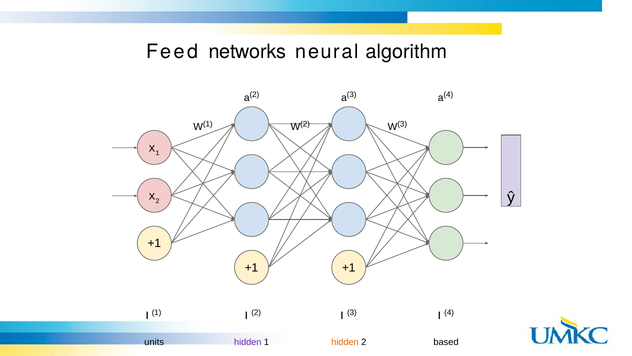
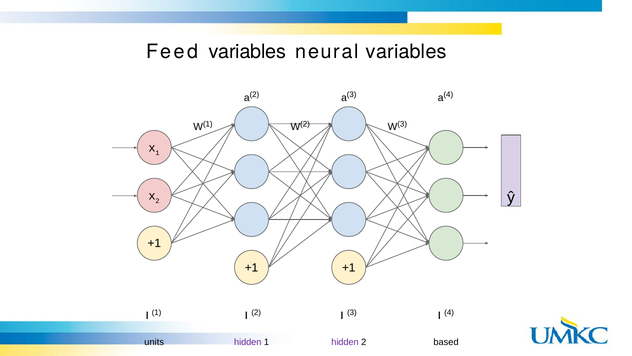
Feed networks: networks -> variables (247, 52)
neural algorithm: algorithm -> variables (406, 52)
hidden colour: orange -> purple (345, 342)
